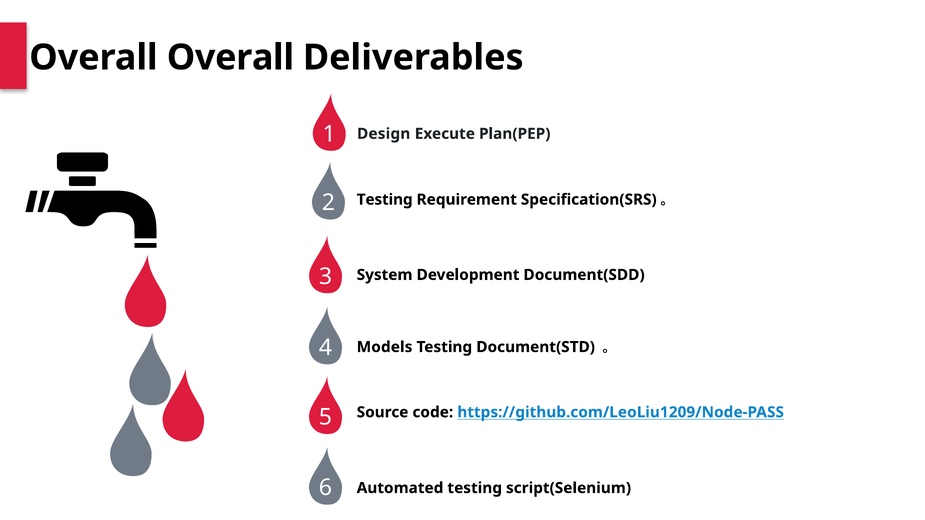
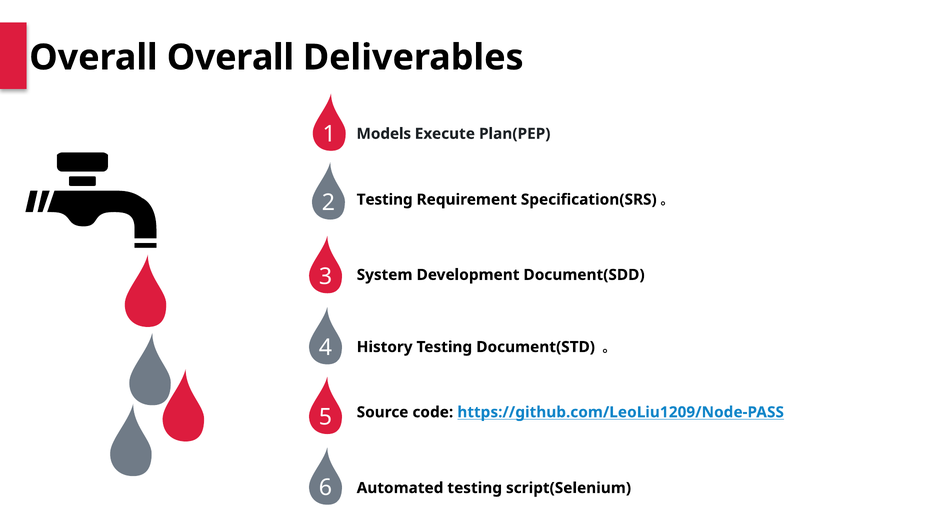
Design: Design -> Models (384, 134)
Models: Models -> History (385, 347)
